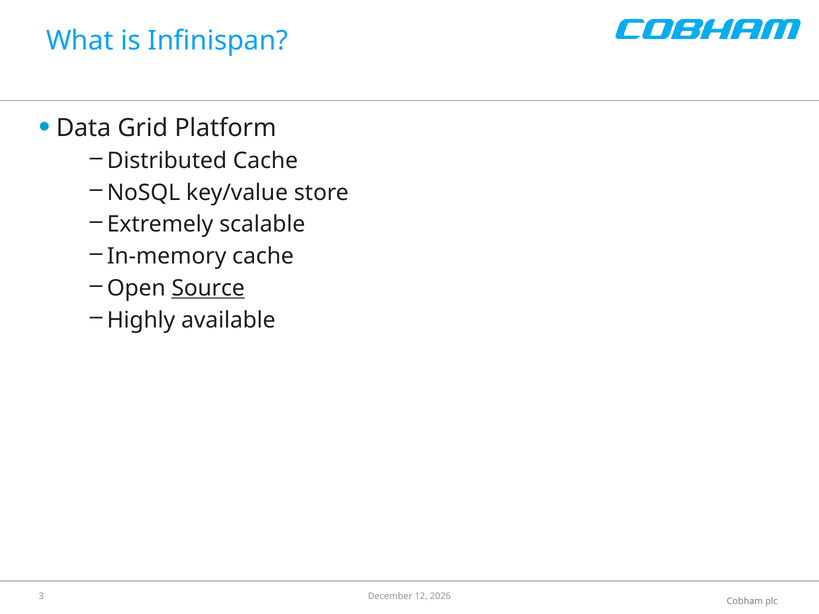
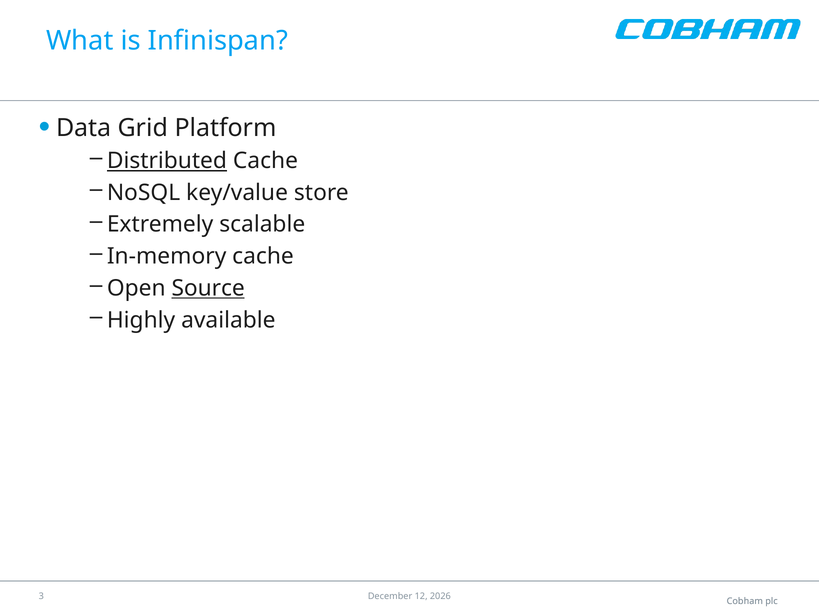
Distributed underline: none -> present (167, 161)
